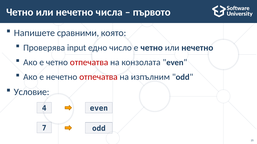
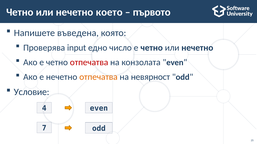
числа: числа -> което (109, 12)
сравними: сравними -> въведена (78, 33)
отпечатва colour: red -> orange (98, 77)
изпълним: изпълним -> невярност (150, 77)
